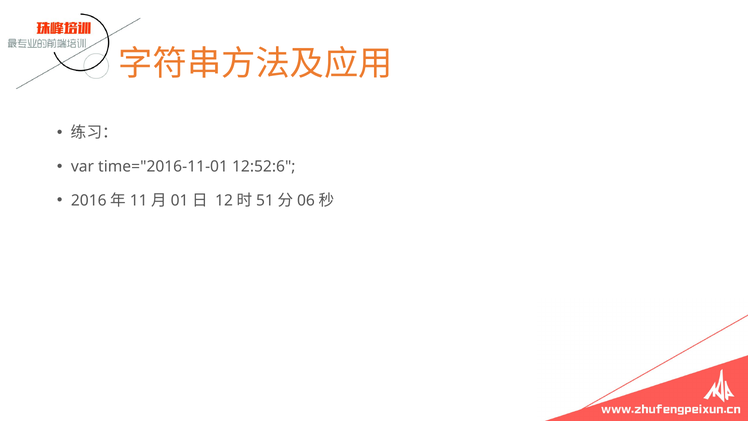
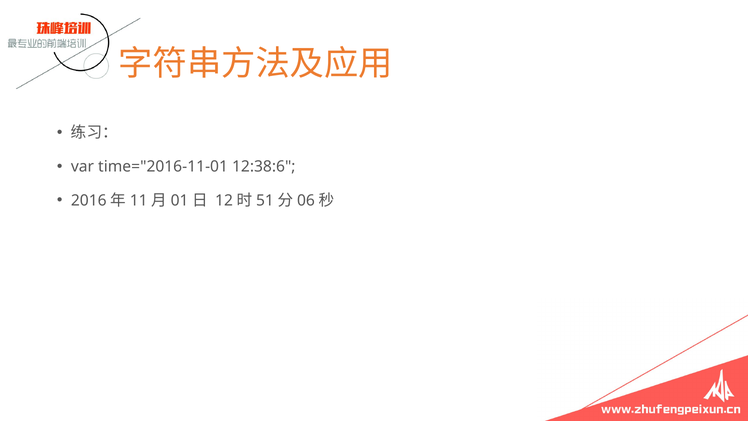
12:52:6: 12:52:6 -> 12:38:6 (264, 167)
